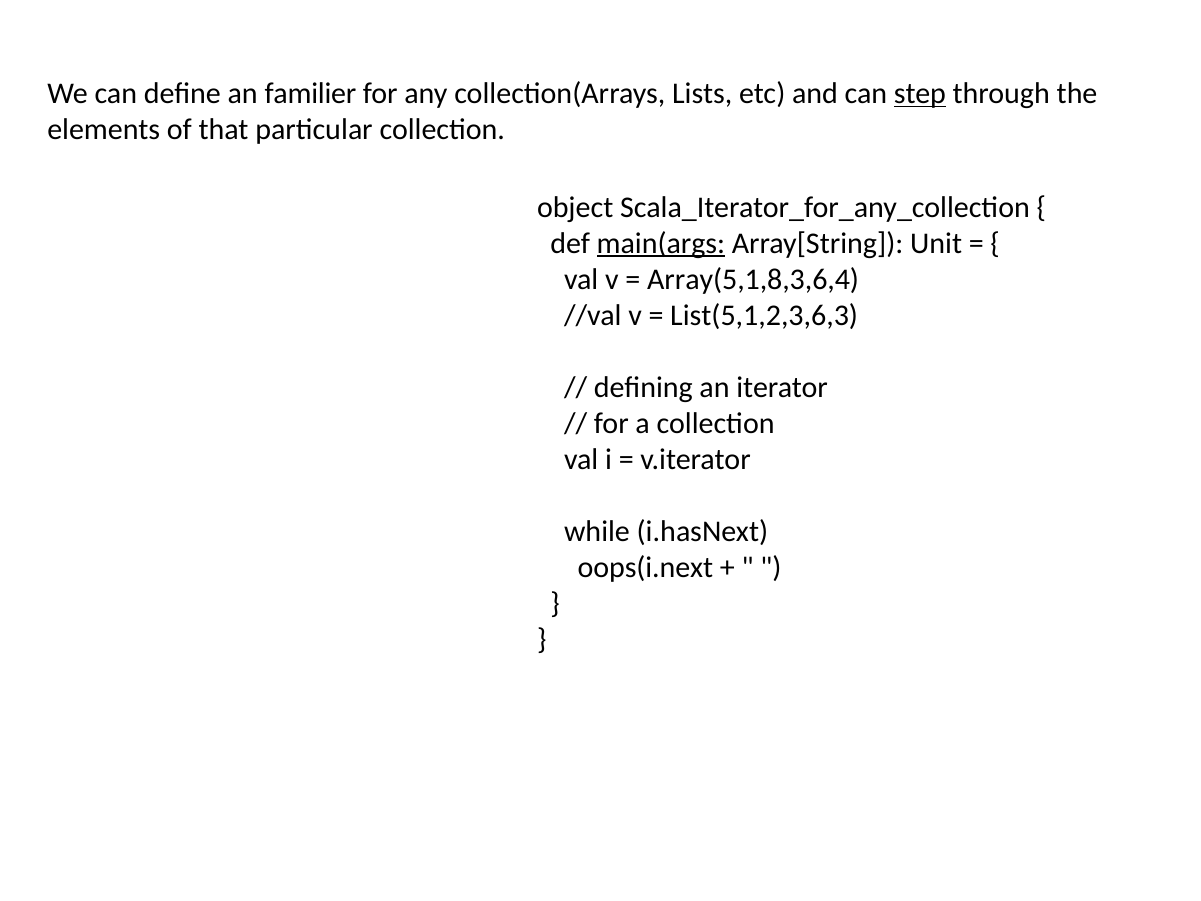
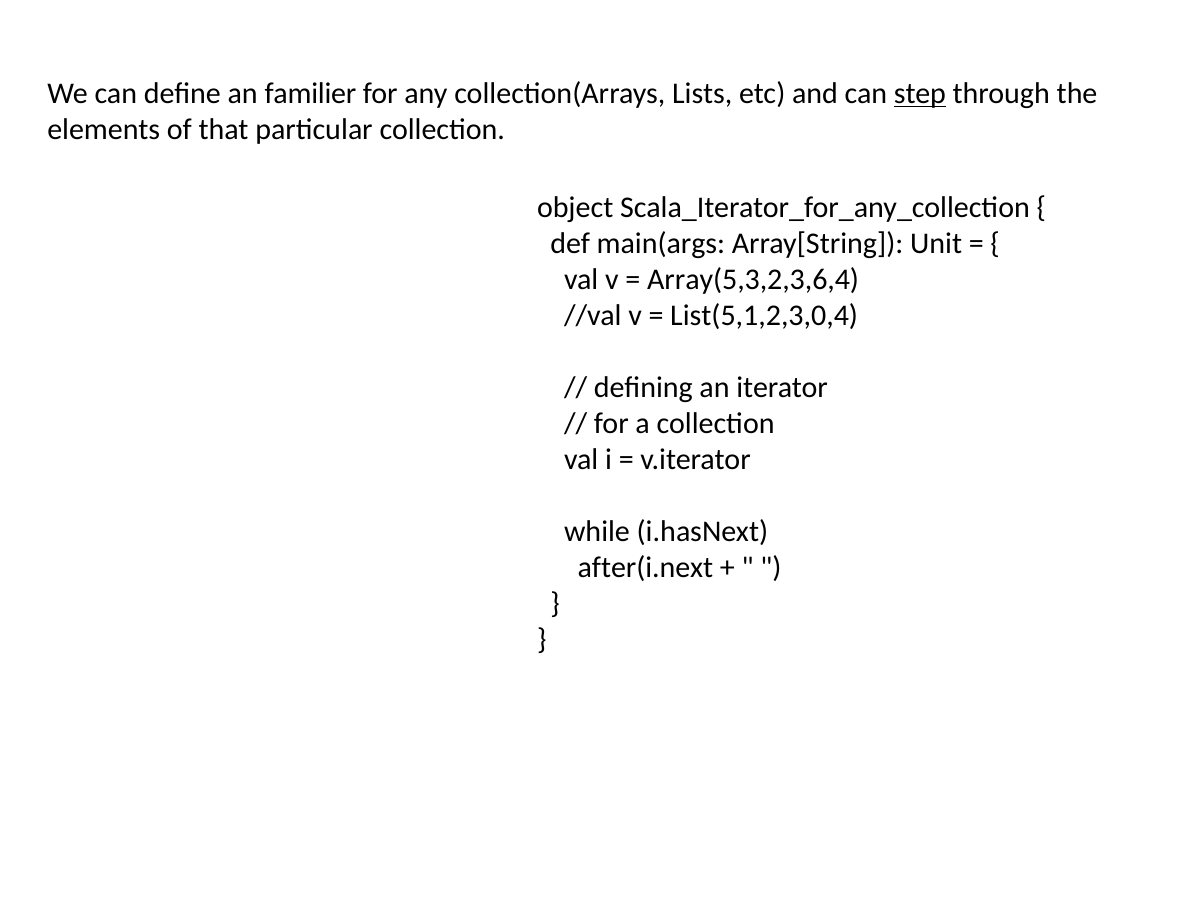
main(args underline: present -> none (661, 243)
Array(5,1,8,3,6,4: Array(5,1,8,3,6,4 -> Array(5,3,2,3,6,4 (753, 279)
List(5,1,2,3,6,3: List(5,1,2,3,6,3 -> List(5,1,2,3,0,4 (764, 315)
oops(i.next: oops(i.next -> after(i.next (645, 568)
